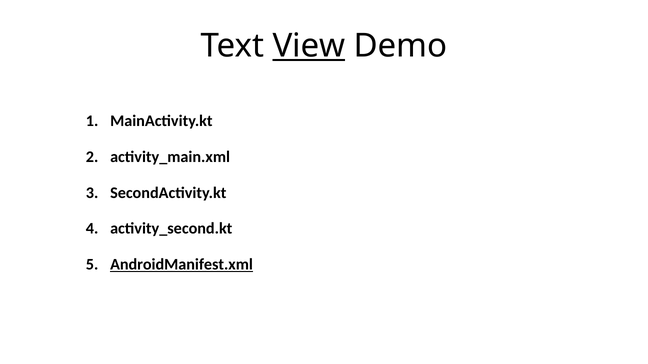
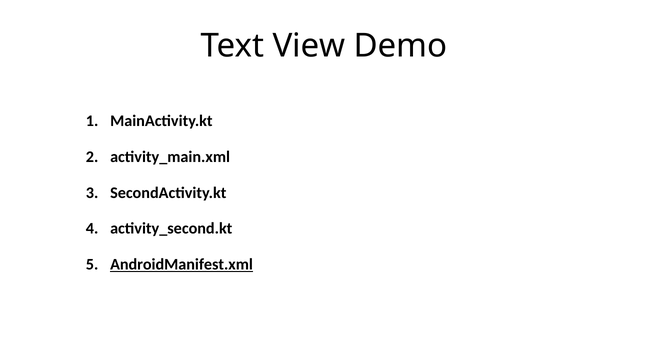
View underline: present -> none (309, 46)
